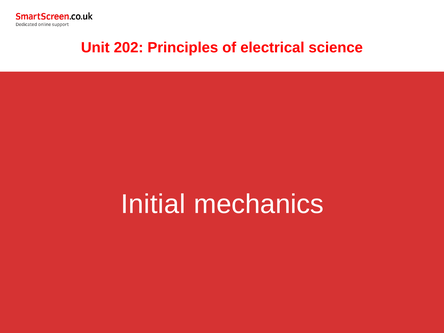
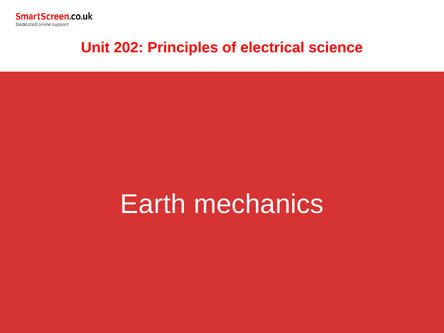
Initial: Initial -> Earth (153, 204)
